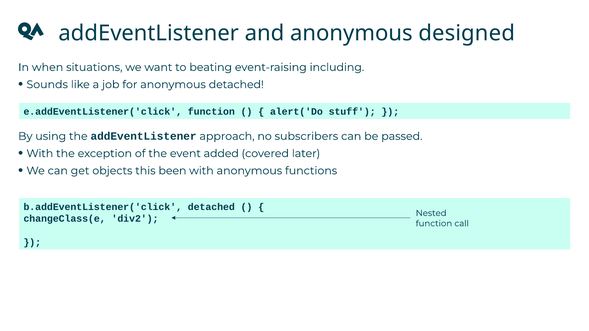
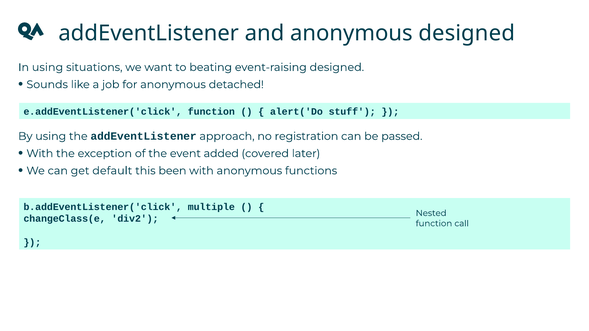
In when: when -> using (48, 67)
event-raising including: including -> designed (337, 67)
subscribers: subscribers -> registration (306, 136)
objects: objects -> default (112, 171)
b.addEventListener('click detached: detached -> multiple (211, 207)
